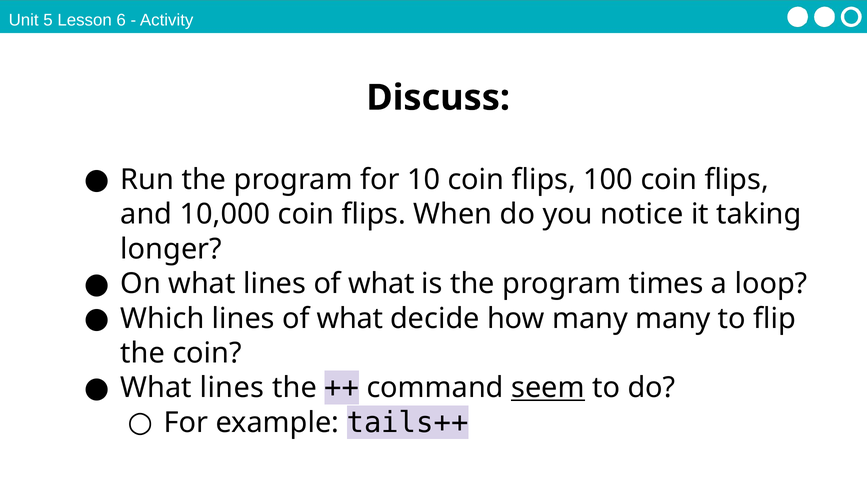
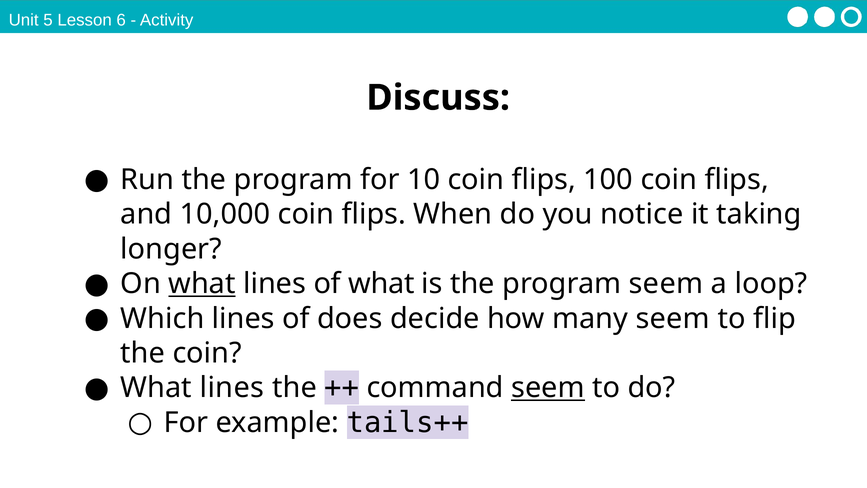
what underline: none -> present (202, 284)
program times: times -> seem (666, 284)
Which lines of what: what -> does (350, 318)
many many: many -> seem (673, 318)
